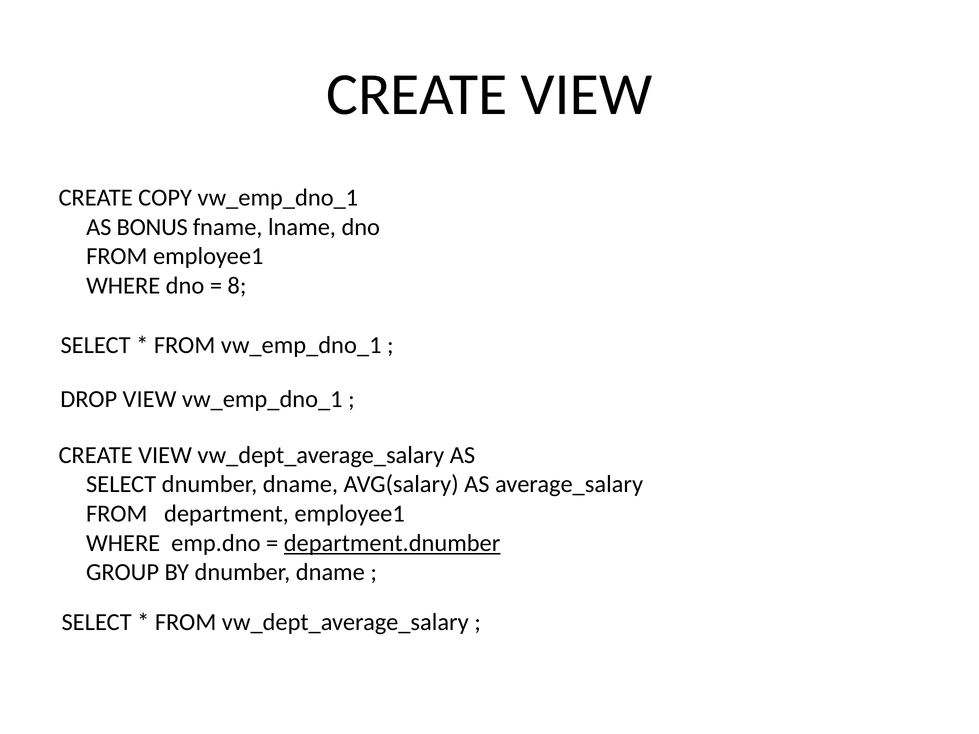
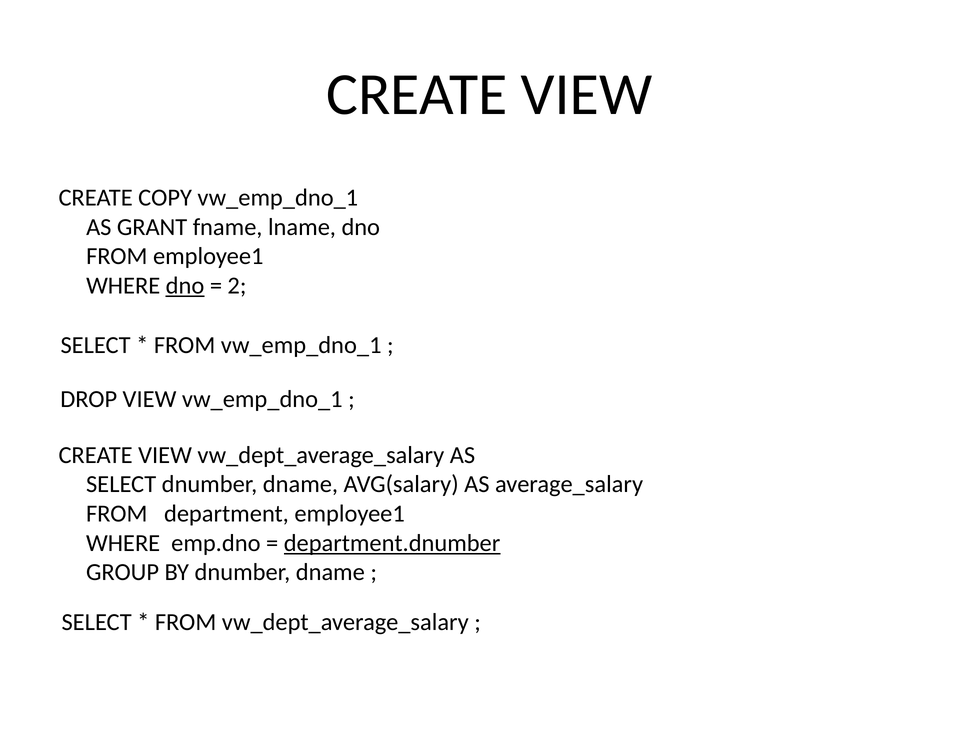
BONUS: BONUS -> GRANT (152, 227)
dno underline: none -> present (185, 286)
8: 8 -> 2 (237, 286)
